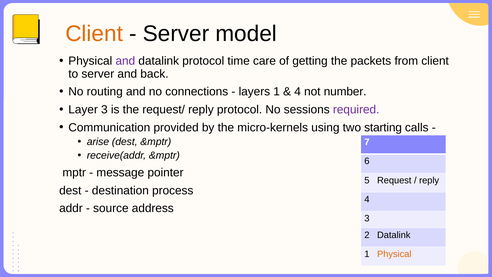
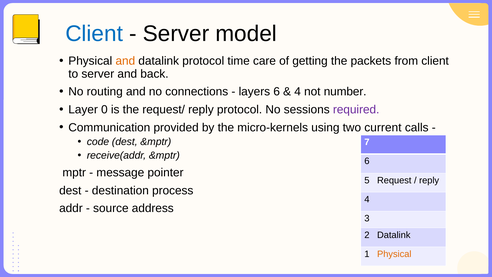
Client colour: orange -> blue (94, 34)
and colour: purple -> orange (125, 61)
layers 1: 1 -> 6 (277, 92)
Layer 3: 3 -> 0 (104, 109)
starting: starting -> current (383, 127)
arise: arise -> code (98, 142)
